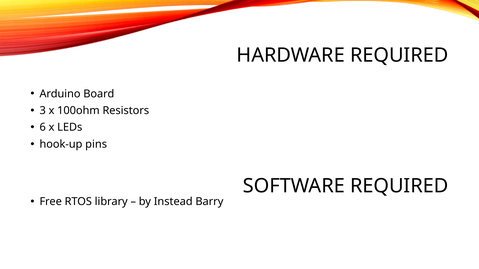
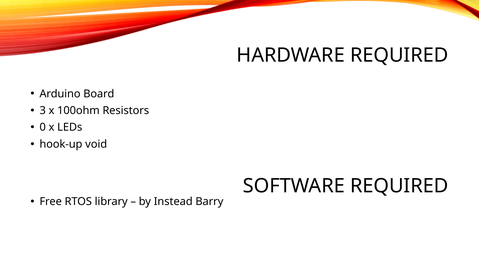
6: 6 -> 0 (43, 128)
pins: pins -> void (96, 144)
